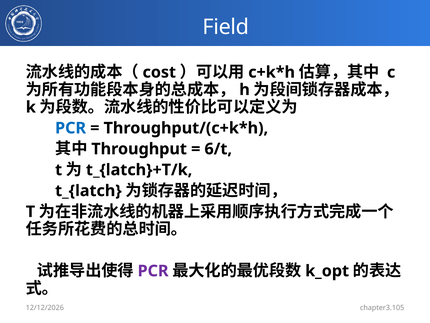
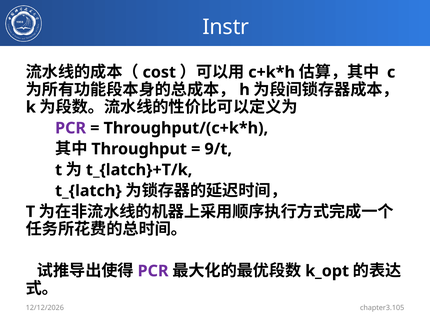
Field: Field -> Instr (226, 27)
PCR colour: blue -> purple (71, 128)
6/t: 6/t -> 9/t (218, 149)
